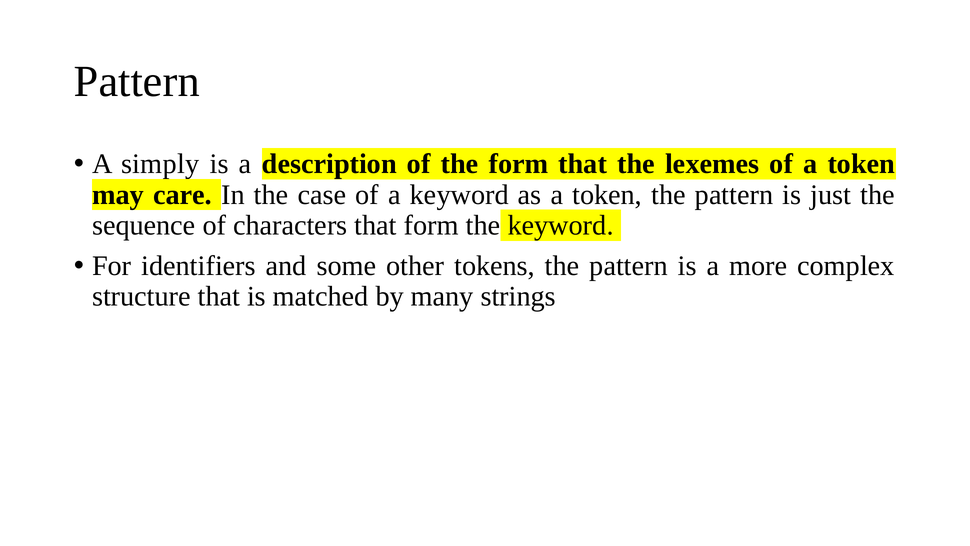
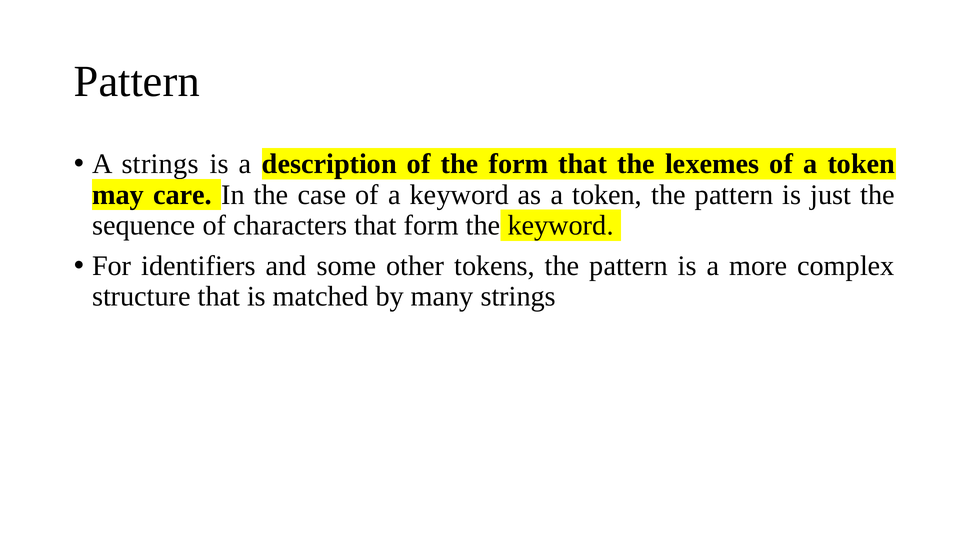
A simply: simply -> strings (160, 164)
